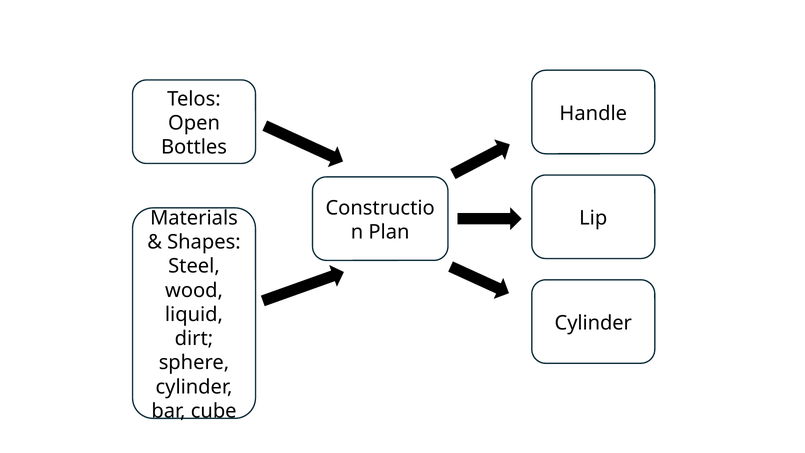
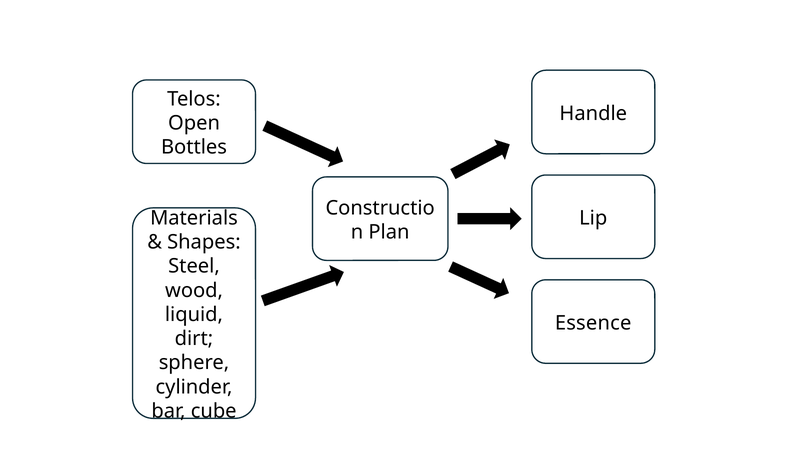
Cylinder: Cylinder -> Essence (593, 323)
